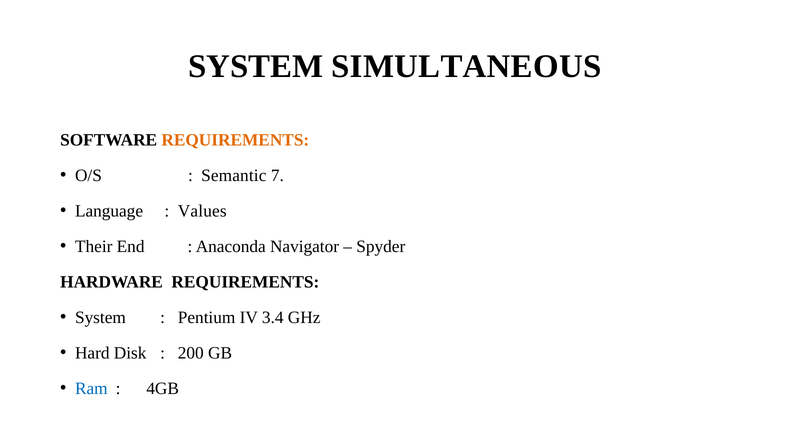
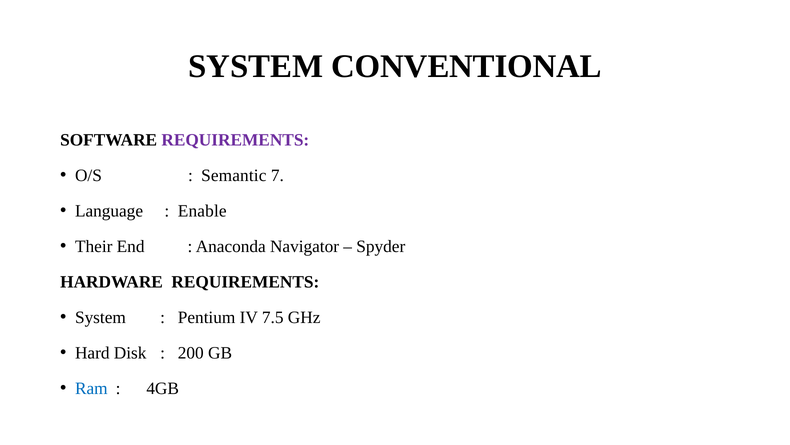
SIMULTANEOUS: SIMULTANEOUS -> CONVENTIONAL (467, 66)
REQUIREMENTS colour: orange -> purple (235, 140)
Values: Values -> Enable (202, 211)
3.4: 3.4 -> 7.5 (273, 317)
